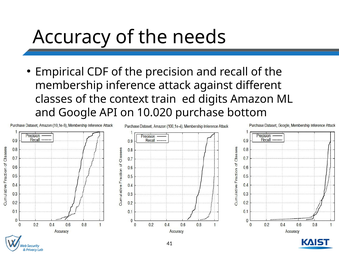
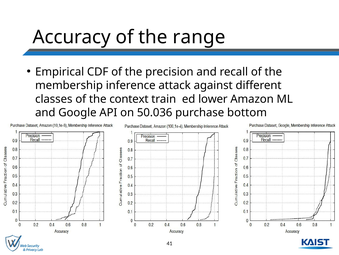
needs: needs -> range (199, 37)
digits: digits -> lower (213, 99)
10.020: 10.020 -> 50.036 (155, 112)
